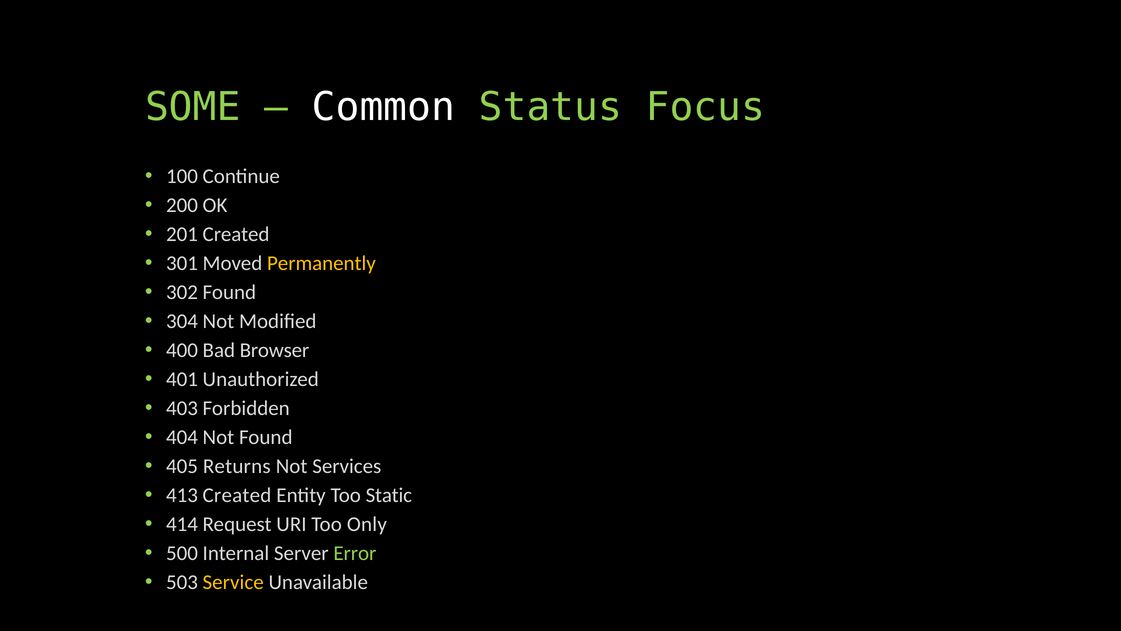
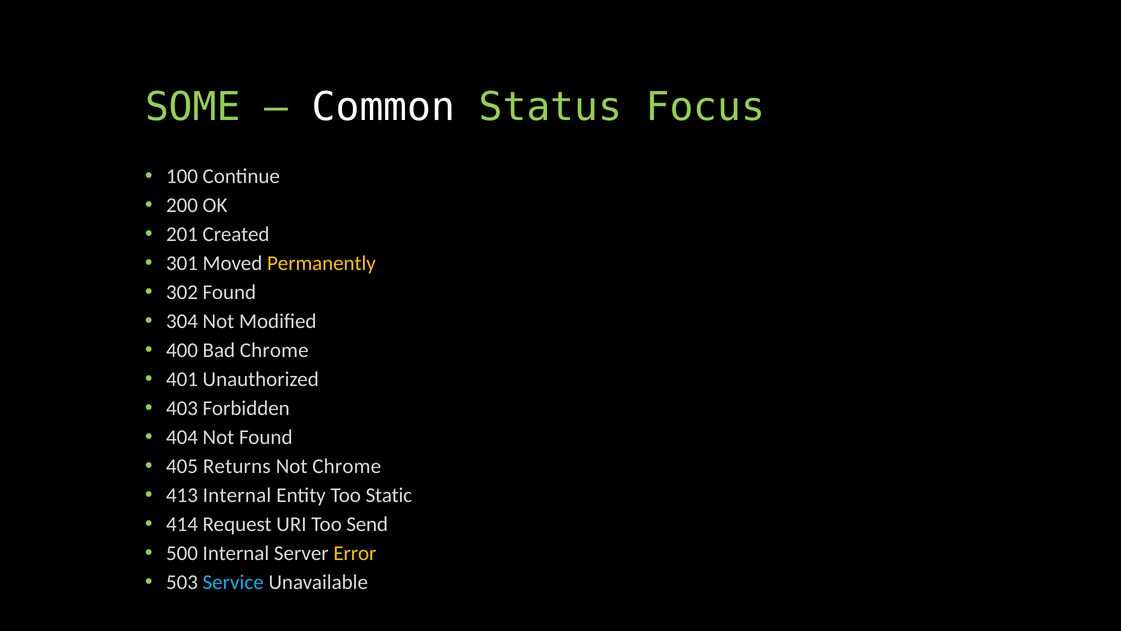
Bad Browser: Browser -> Chrome (274, 350)
Not Services: Services -> Chrome (347, 466)
413 Created: Created -> Internal (237, 495)
Only: Only -> Send (367, 524)
Error colour: light green -> yellow (355, 553)
Service colour: yellow -> light blue (233, 582)
